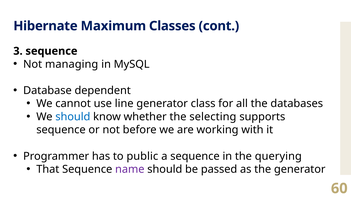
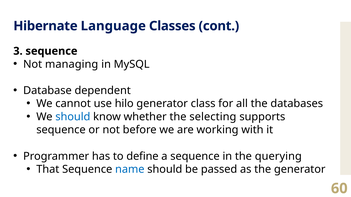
Maximum: Maximum -> Language (113, 26)
line: line -> hilo (124, 104)
public: public -> define (142, 156)
name colour: purple -> blue (130, 170)
